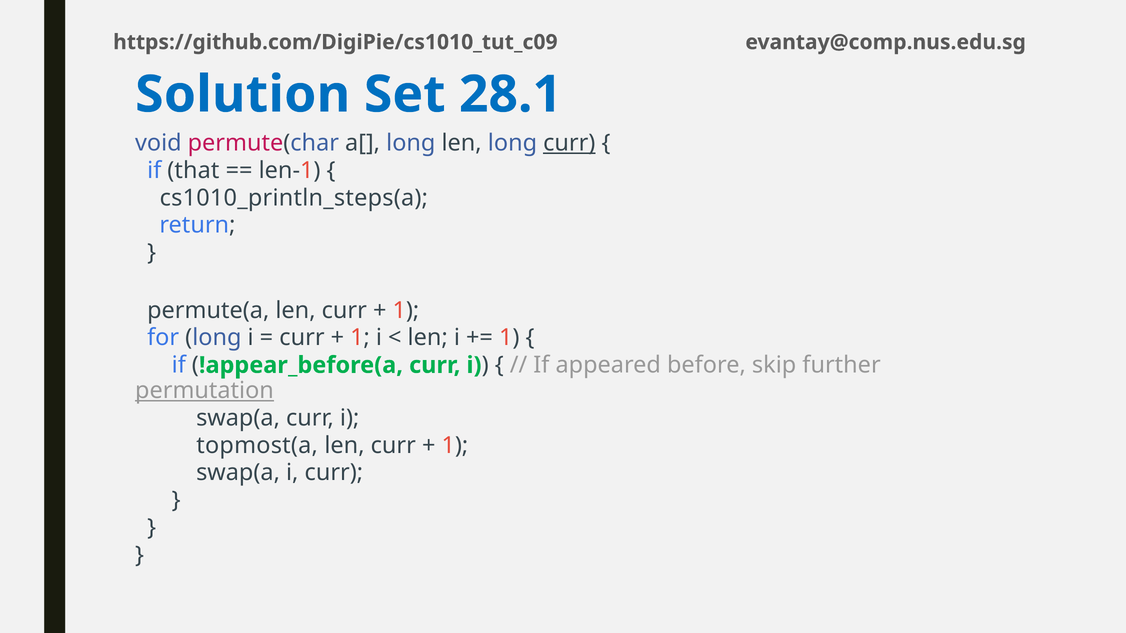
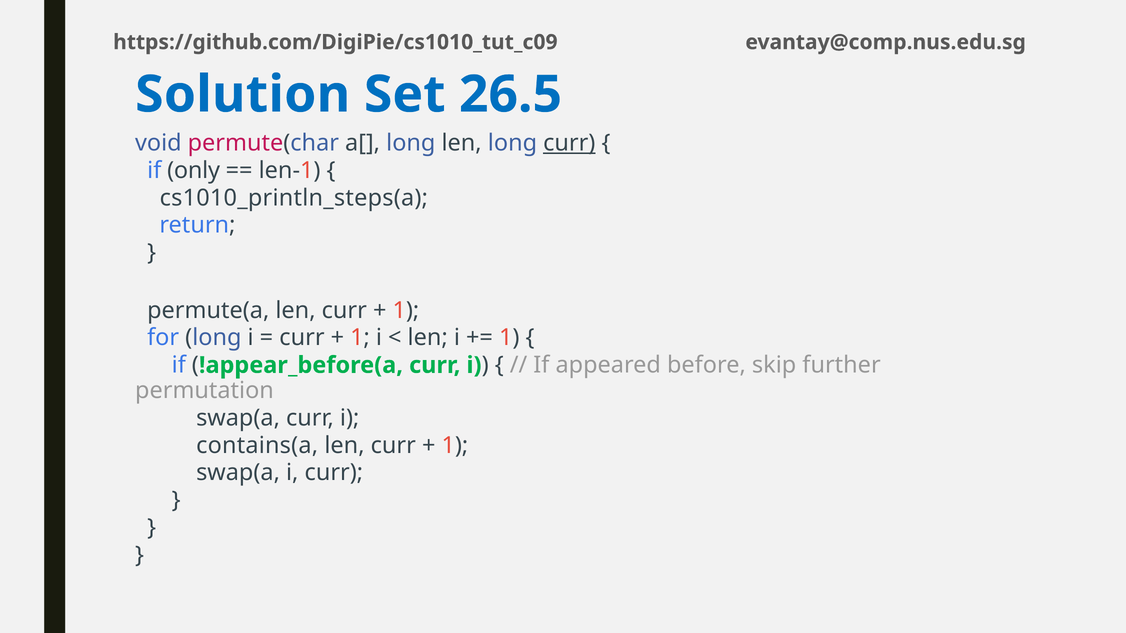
28.1: 28.1 -> 26.5 (510, 95)
that: that -> only (194, 171)
permutation underline: present -> none (204, 391)
topmost(a: topmost(a -> contains(a (257, 446)
